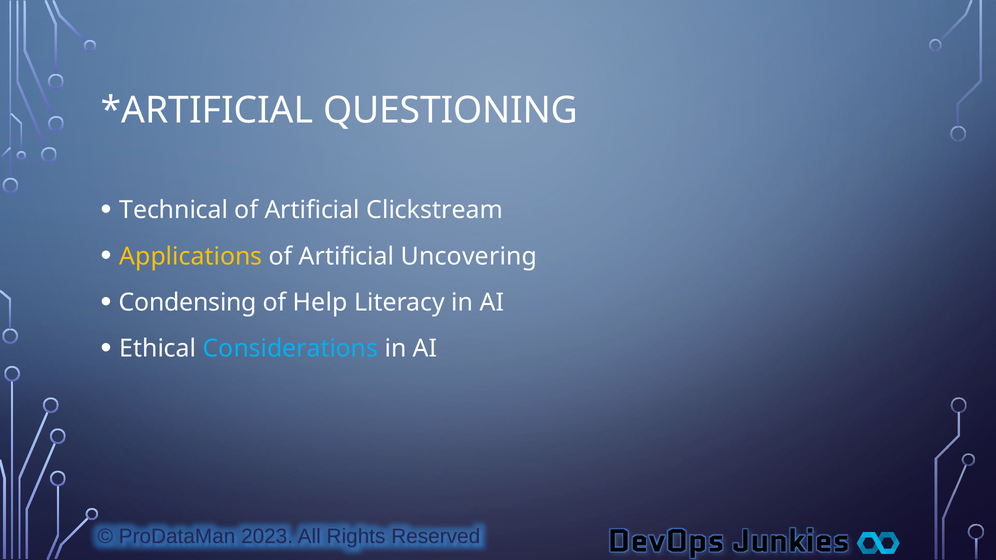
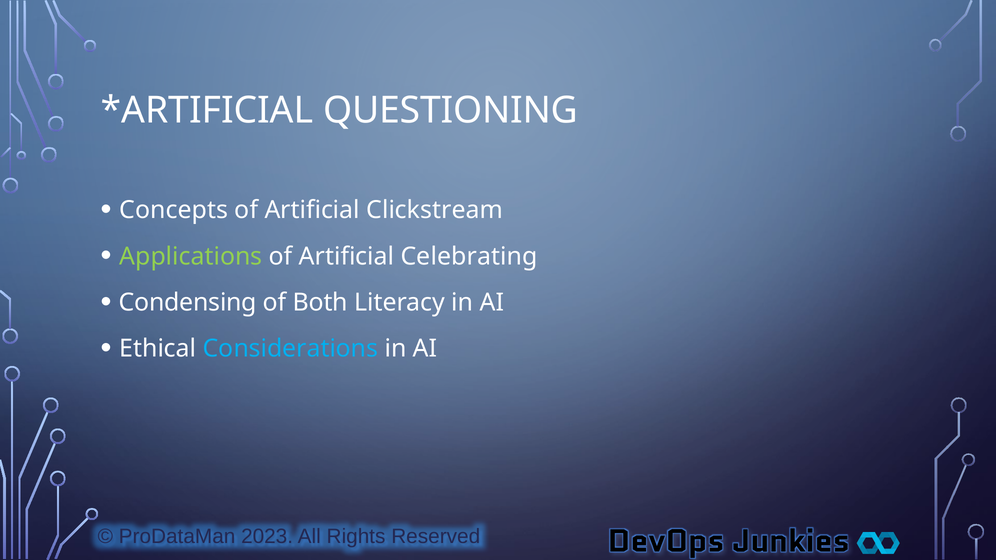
Technical: Technical -> Concepts (174, 210)
Applications colour: yellow -> light green (191, 256)
Uncovering: Uncovering -> Celebrating (469, 256)
Help: Help -> Both (320, 303)
